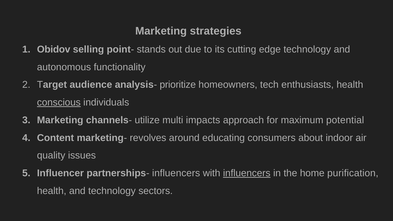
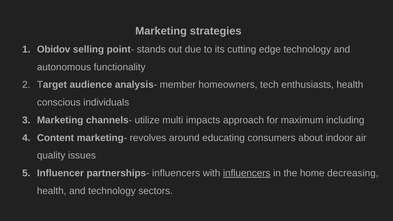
prioritize: prioritize -> member (178, 85)
conscious underline: present -> none (59, 102)
potential: potential -> including (345, 120)
purification: purification -> decreasing (353, 173)
